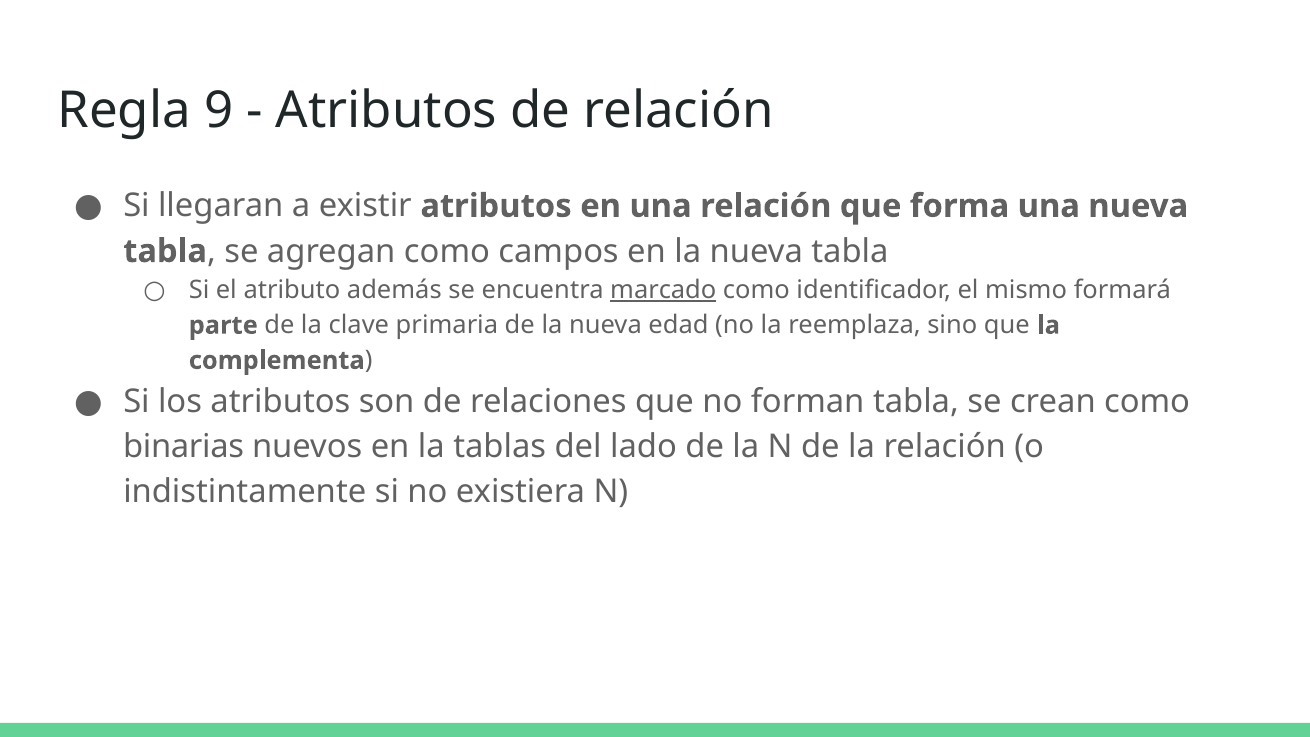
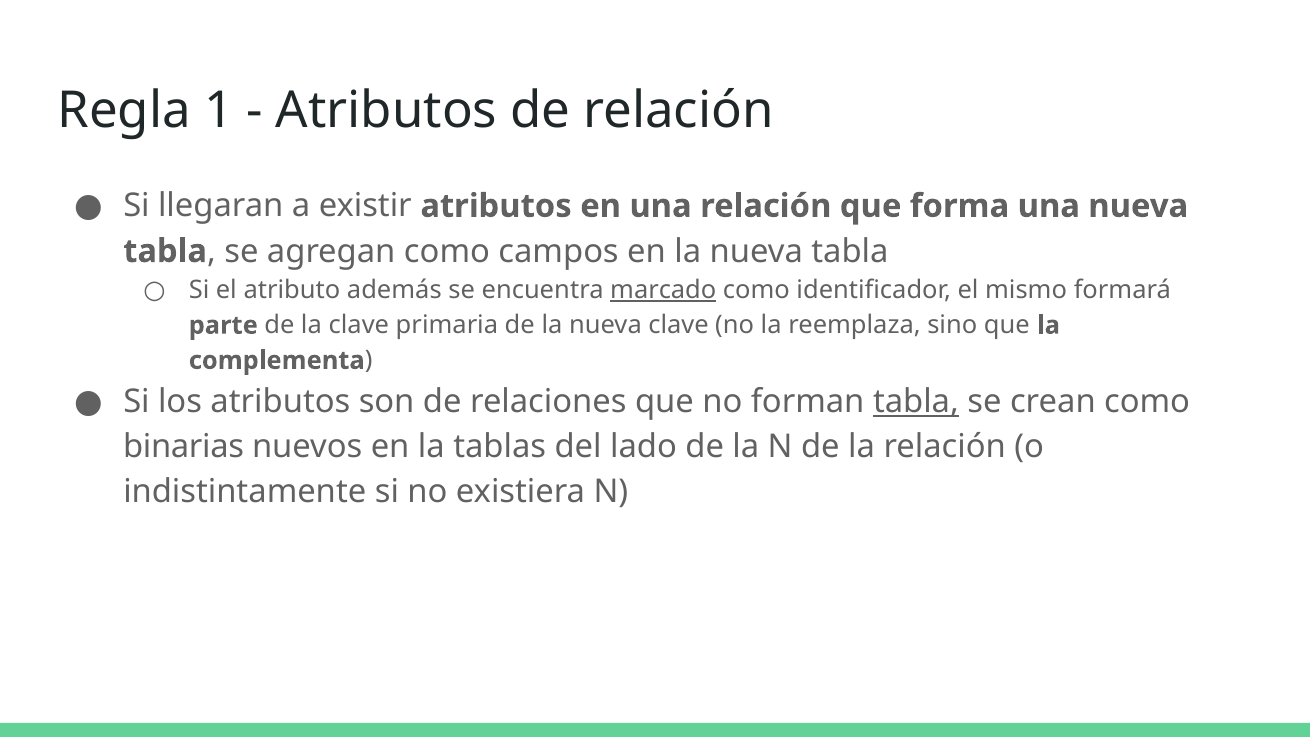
9: 9 -> 1 (219, 111)
nueva edad: edad -> clave (679, 325)
tabla underline: none -> present (916, 402)
